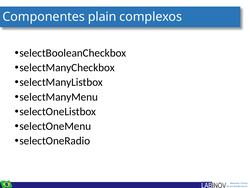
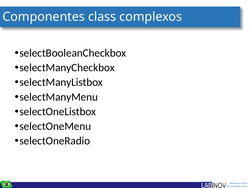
plain: plain -> class (102, 17)
